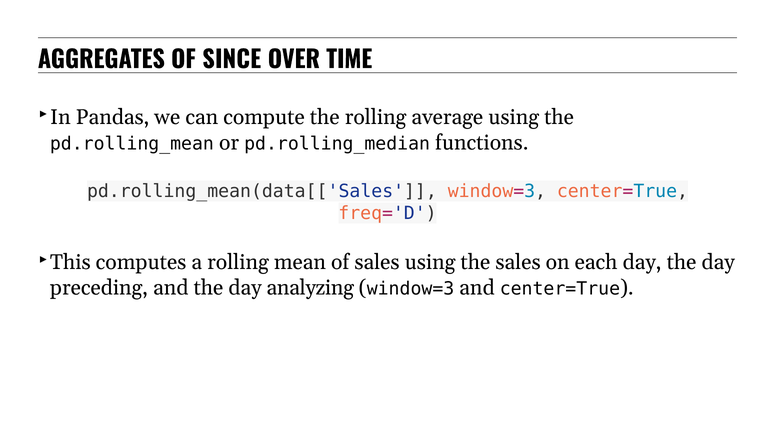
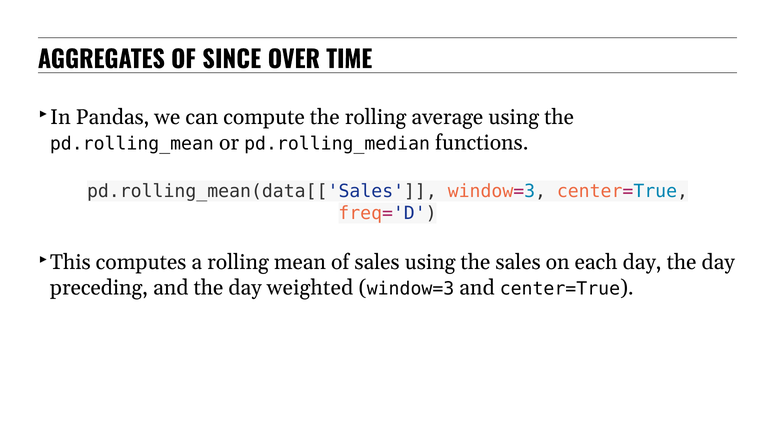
analyzing: analyzing -> weighted (310, 288)
